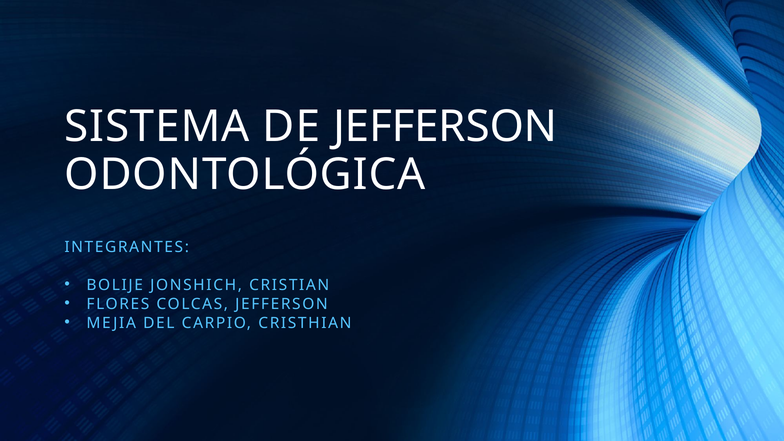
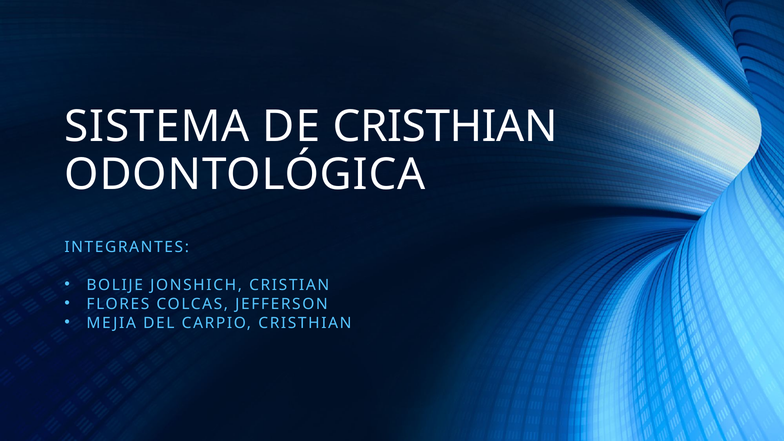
DE JEFFERSON: JEFFERSON -> CRISTHIAN (445, 127)
